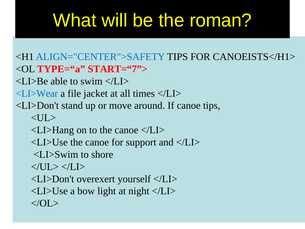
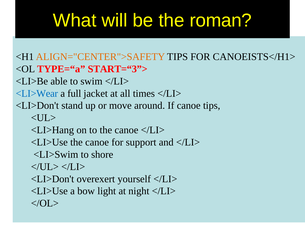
ALIGN="CENTER">SAFETY colour: blue -> orange (100, 57)
START=“7”>: START=“7”> -> START=“3”> (118, 69)
file: file -> full (74, 93)
